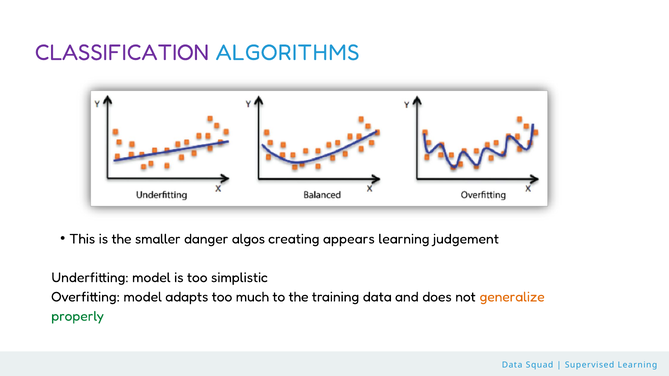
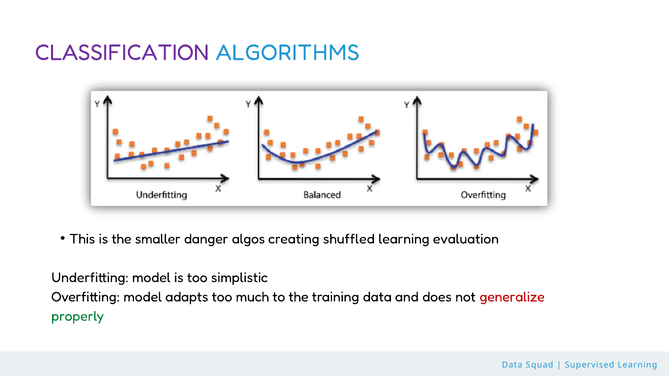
appears: appears -> shuffled (349, 239)
judgement: judgement -> evaluation (466, 239)
generalize colour: orange -> red (512, 297)
